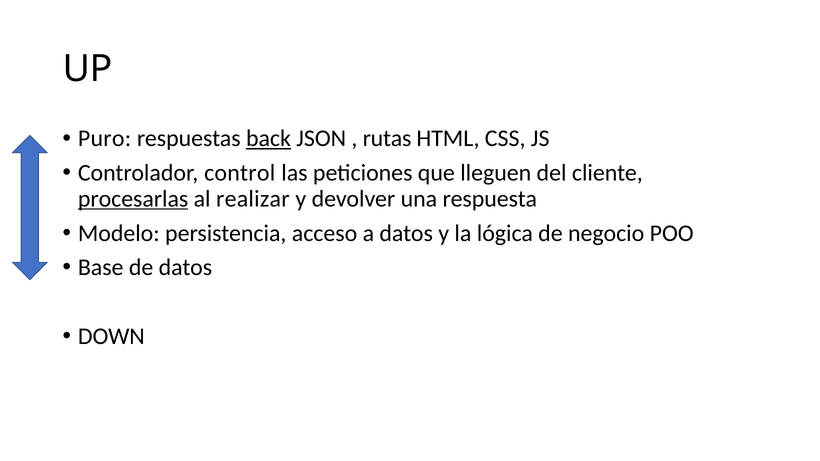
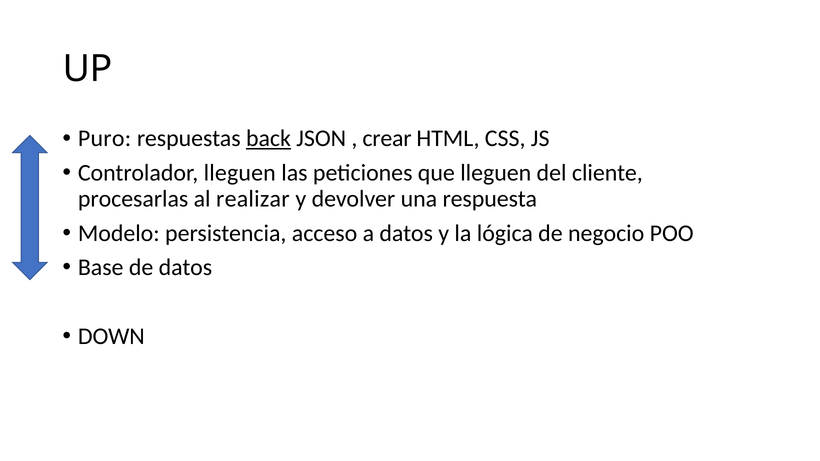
rutas: rutas -> crear (387, 139)
Controlador control: control -> lleguen (240, 173)
procesarlas underline: present -> none (133, 199)
